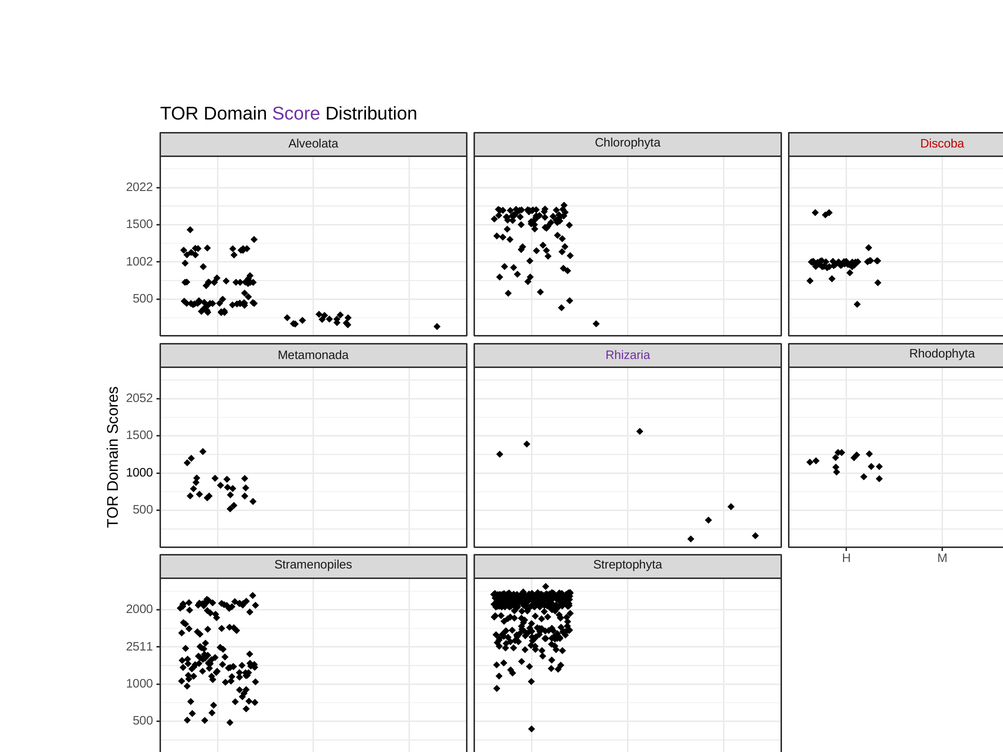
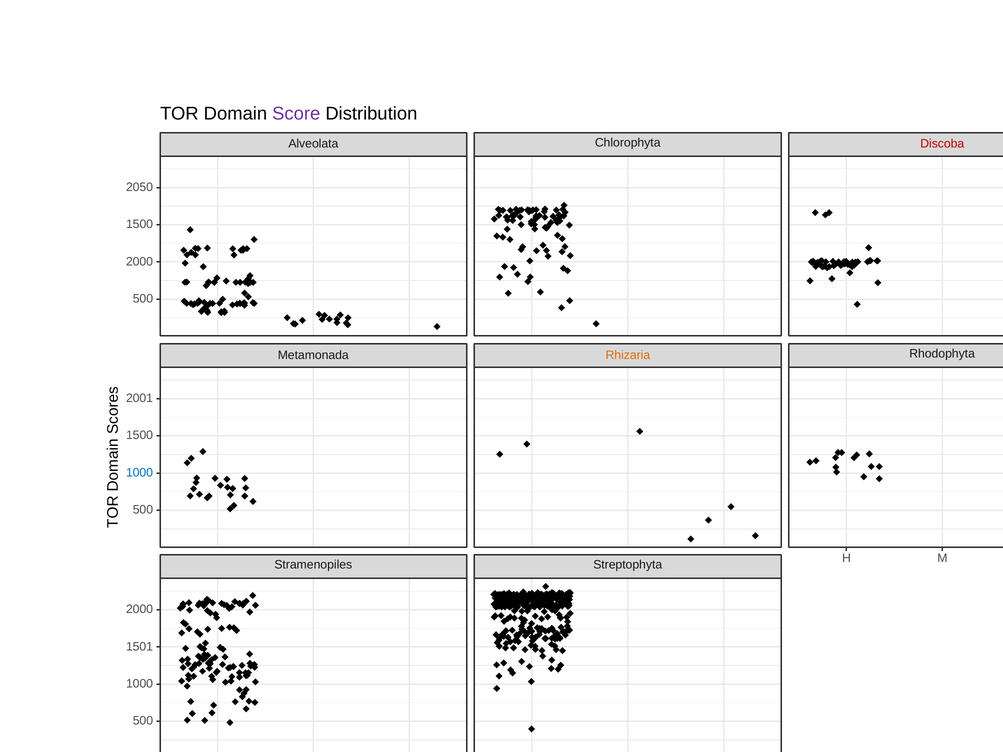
2022: 2022 -> 2050 (140, 187)
1002: 1002 -> 2000 (140, 262)
Rhizaria colour: purple -> orange (628, 355)
2052: 2052 -> 2001 (140, 398)
1000 colour: black -> blue (140, 473)
2511: 2511 -> 1501 (140, 647)
